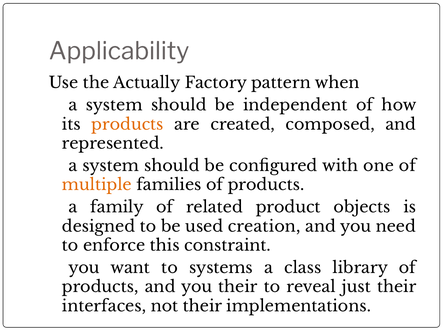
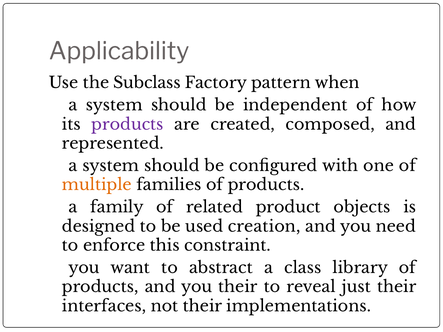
Actually: Actually -> Subclass (147, 83)
products colour: orange -> purple (127, 125)
systems: systems -> abstract (221, 268)
